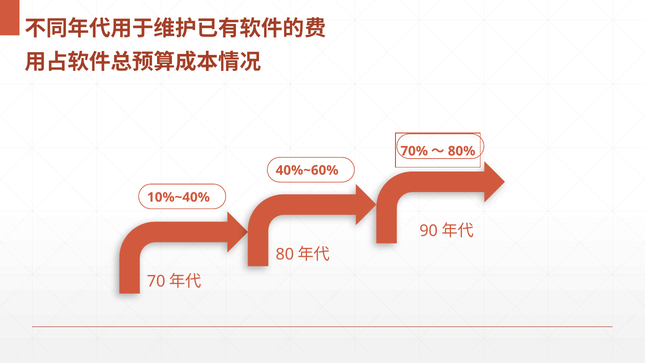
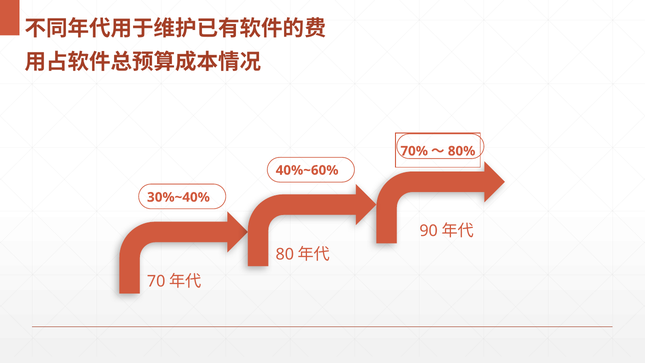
10%~40%: 10%~40% -> 30%~40% (178, 197)
